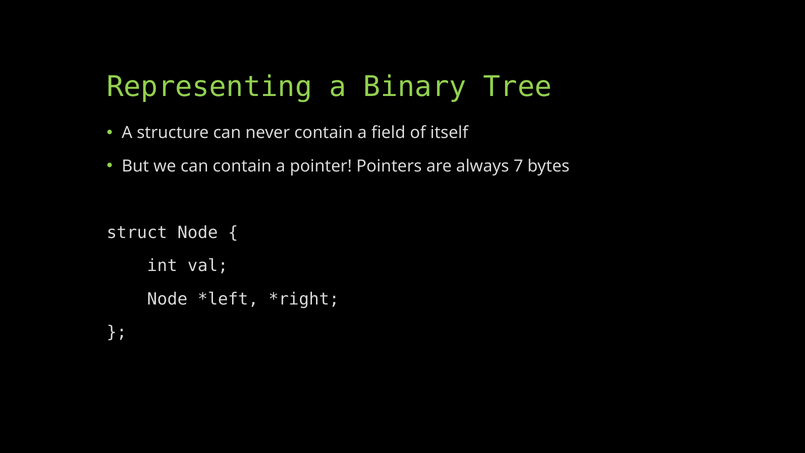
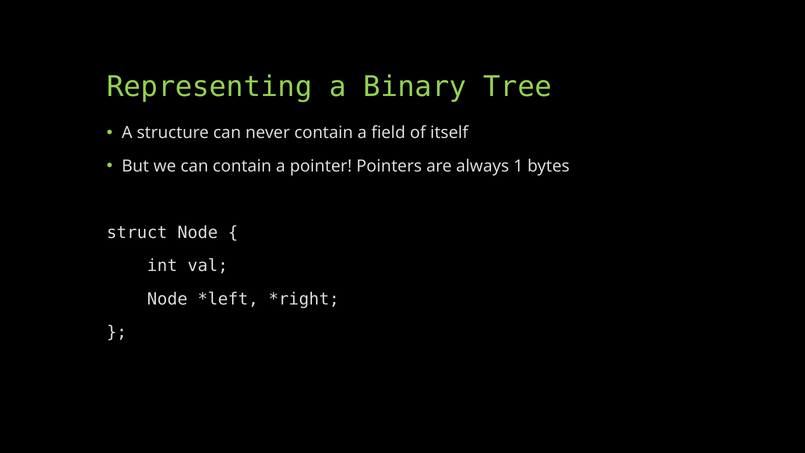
7: 7 -> 1 (518, 166)
